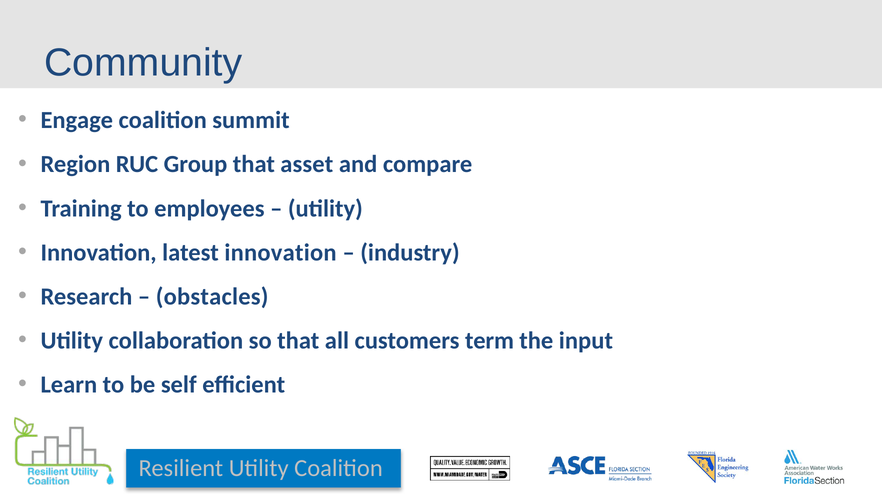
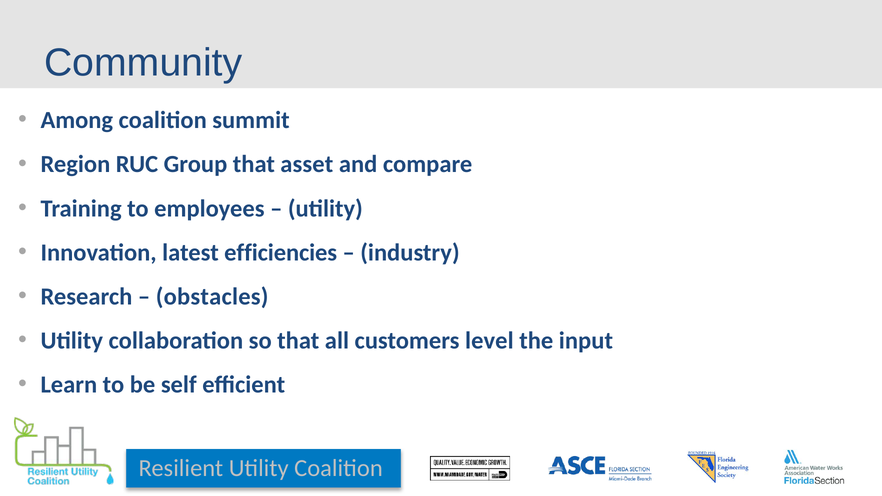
Engage: Engage -> Among (77, 120)
latest innovation: innovation -> efficiencies (281, 253)
term: term -> level (489, 341)
